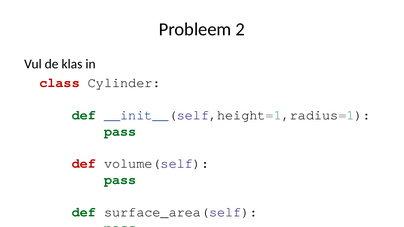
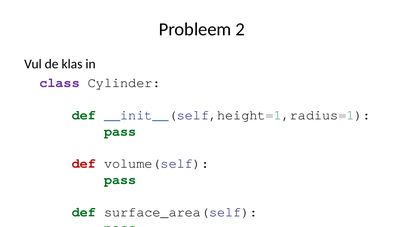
class colour: red -> purple (60, 83)
